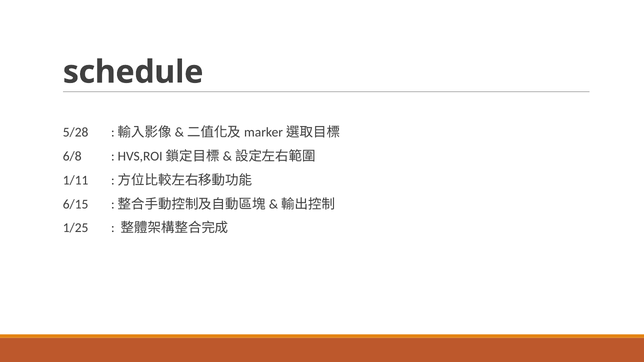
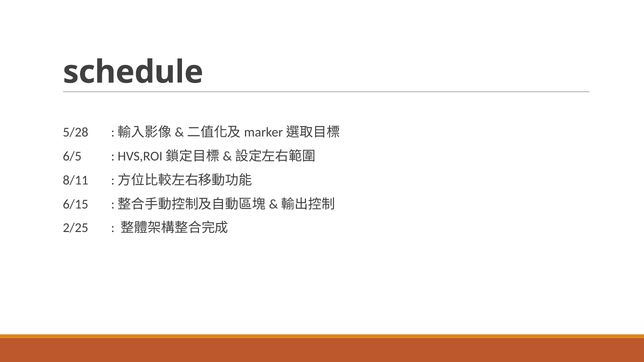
6/8: 6/8 -> 6/5 (72, 156)
1/11: 1/11 -> 8/11 (76, 180)
1/25: 1/25 -> 2/25 (76, 228)
